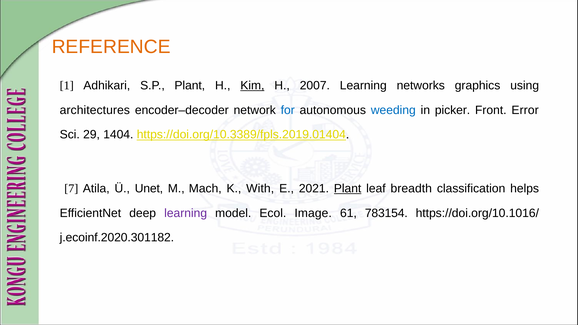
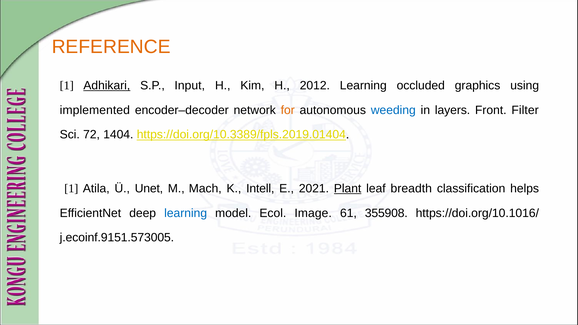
Adhikari underline: none -> present (107, 86)
S.P Plant: Plant -> Input (190, 86)
Kim underline: present -> none (252, 86)
2007: 2007 -> 2012 (315, 86)
networks: networks -> occluded (421, 86)
architectures: architectures -> implemented (95, 110)
for colour: blue -> orange (288, 110)
picker: picker -> layers (453, 110)
Error: Error -> Filter (525, 110)
29: 29 -> 72 (92, 135)
7: 7 -> 1 (71, 189)
With: With -> Intell (260, 189)
learning colour: purple -> blue (186, 213)
783154: 783154 -> 355908 (386, 213)
j.ecoinf.2020.301182: j.ecoinf.2020.301182 -> j.ecoinf.9151.573005 (117, 238)
